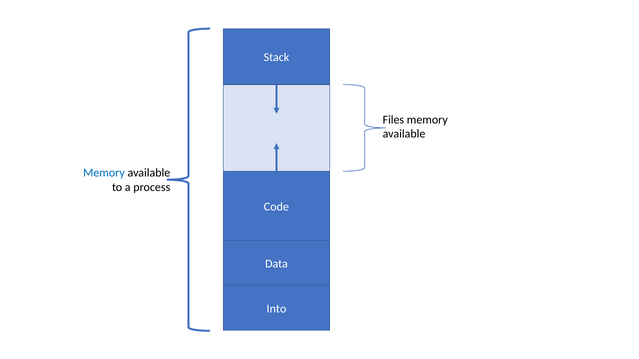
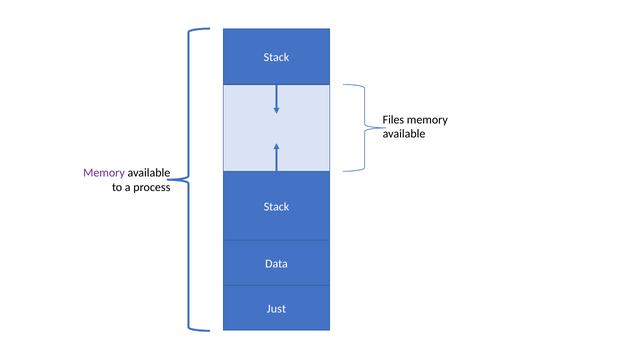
Memory colour: blue -> purple (104, 173)
Code: Code -> Stack (277, 207)
Into: Into -> Just (276, 309)
